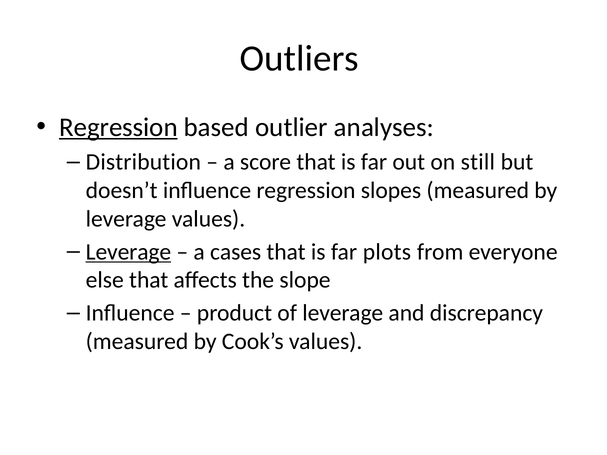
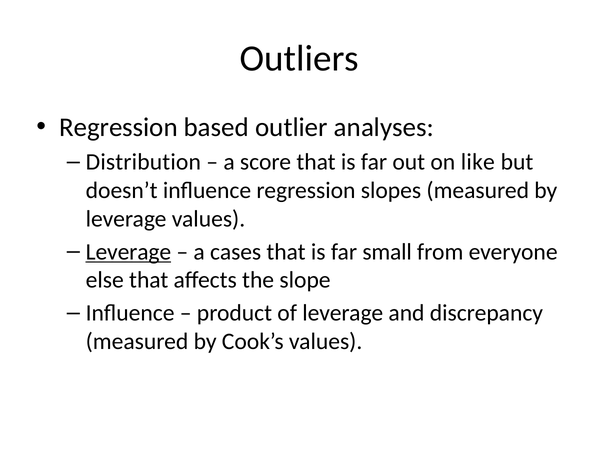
Regression underline: present -> none (118, 127)
still: still -> like (478, 162)
plots: plots -> small (387, 252)
